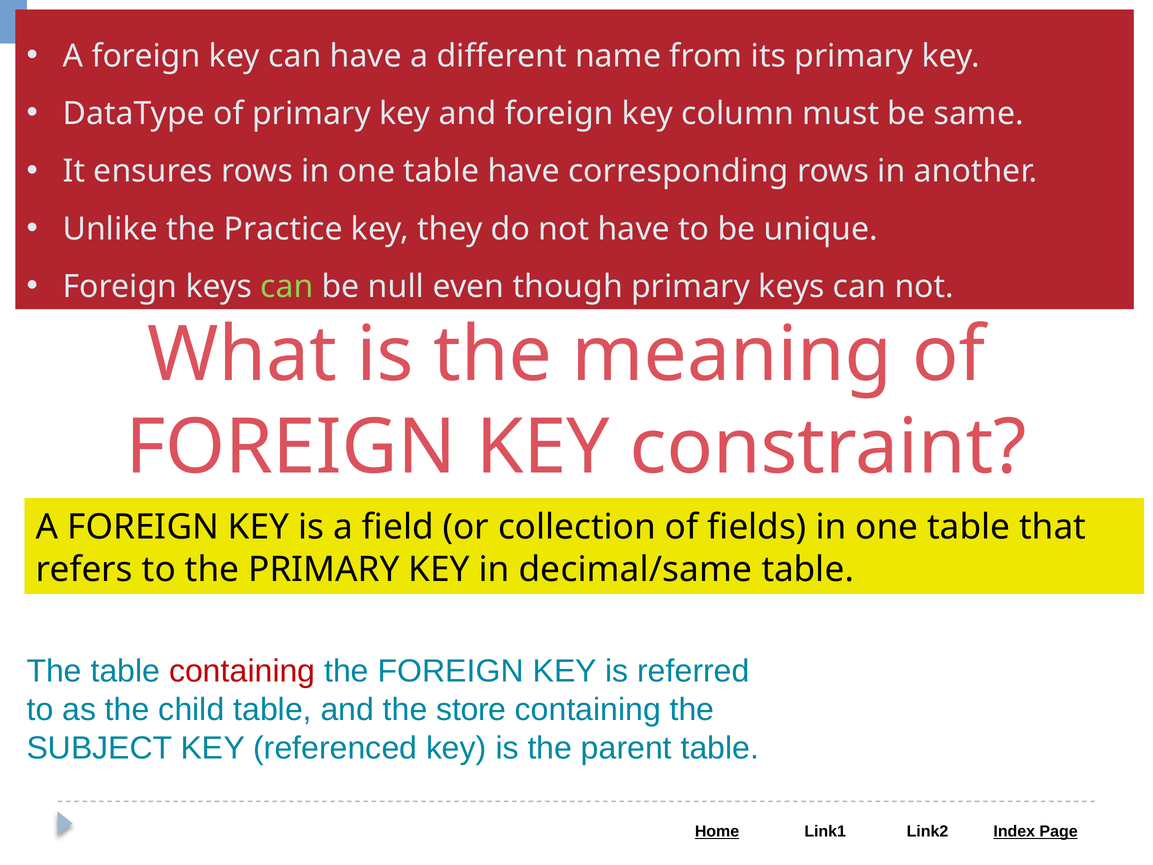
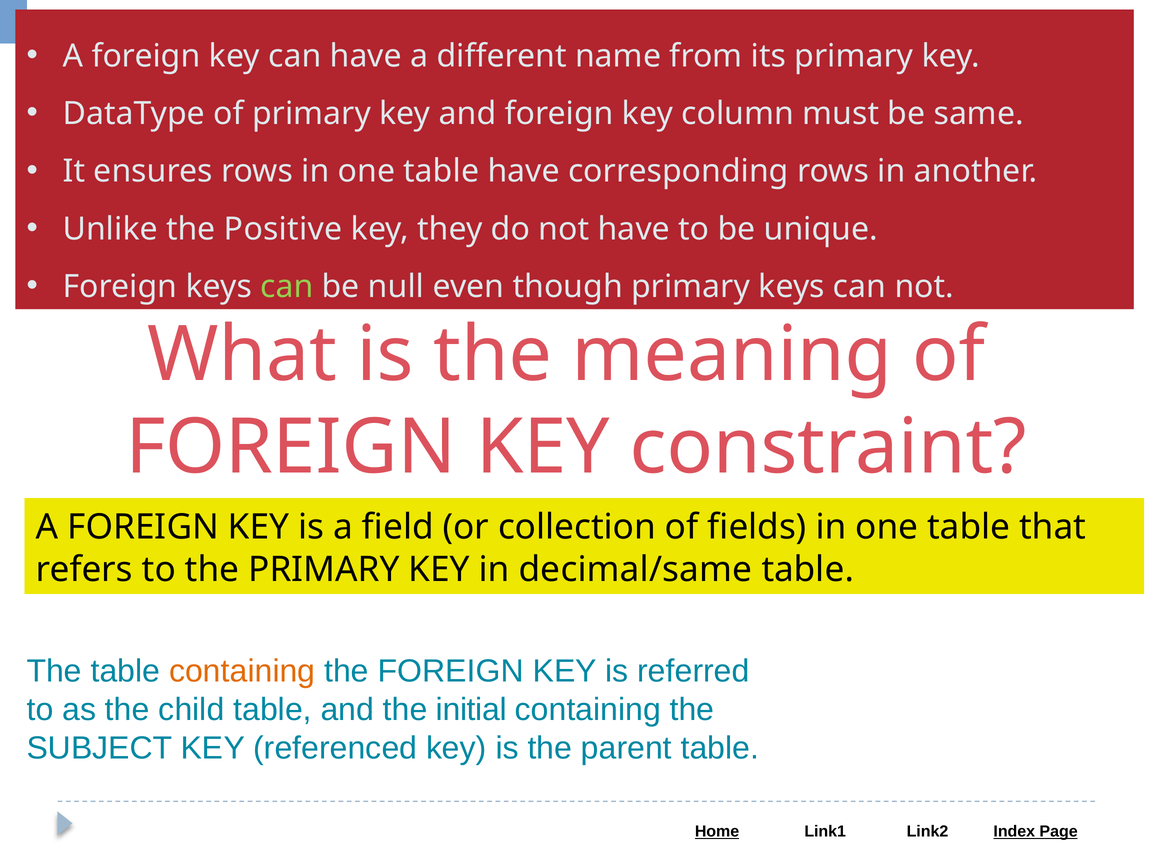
Practice: Practice -> Positive (283, 229)
containing colour: red -> orange (242, 671)
store: store -> initial (471, 709)
